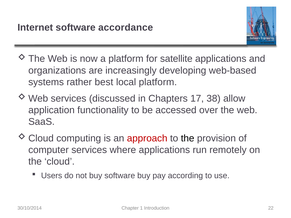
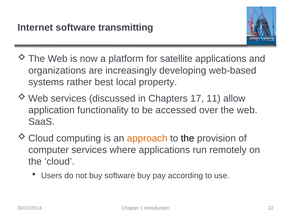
accordance: accordance -> transmitting (126, 28)
local platform: platform -> property (158, 82)
38: 38 -> 11 (214, 99)
approach colour: red -> orange (147, 138)
